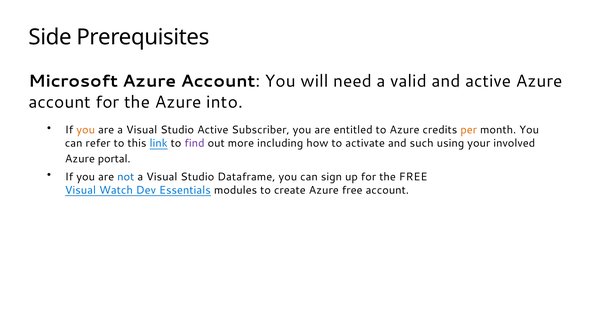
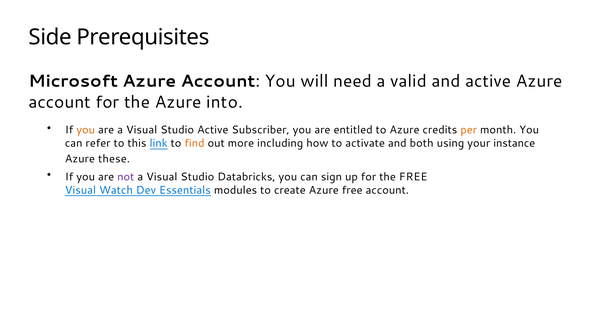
find colour: purple -> orange (194, 144)
such: such -> both (422, 144)
involved: involved -> instance (514, 144)
portal: portal -> these (114, 159)
not colour: blue -> purple (126, 177)
Dataframe: Dataframe -> Databricks (246, 177)
